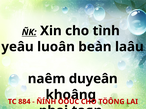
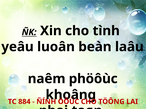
duyeân: duyeân -> phöôùc (93, 79)
